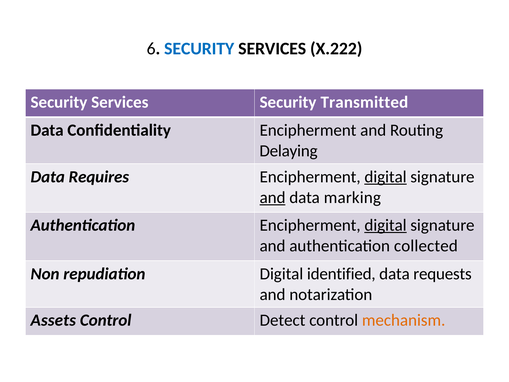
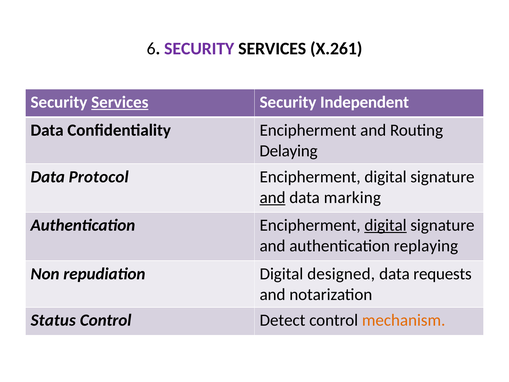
SECURITY colour: blue -> purple (199, 49)
X.222: X.222 -> X.261 (336, 49)
Services underline: none -> present (120, 102)
Transmitted: Transmitted -> Independent (365, 102)
Requires: Requires -> Protocol (99, 177)
digital underline: present -> none (386, 177)
collected: collected -> replaying (426, 246)
identified: identified -> designed (341, 274)
Assets: Assets -> Status (53, 320)
